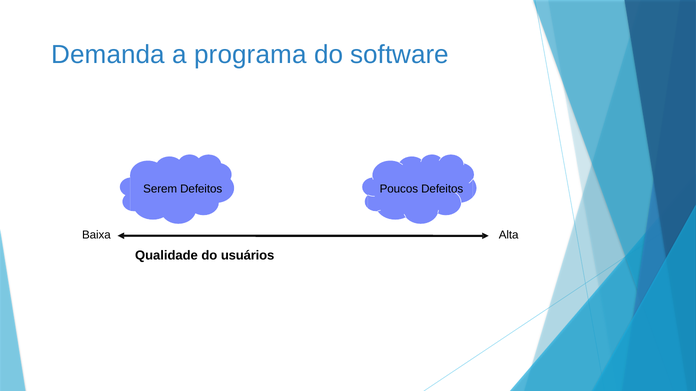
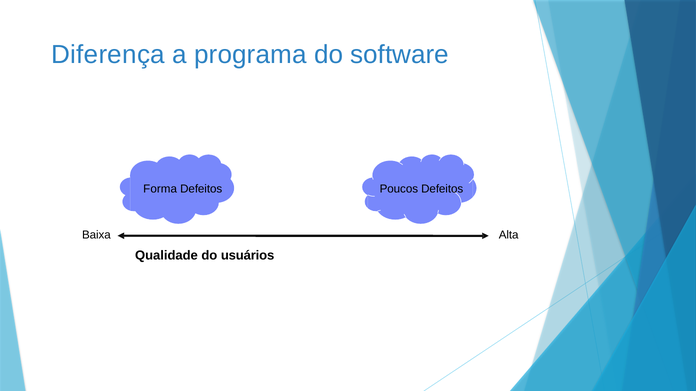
Demanda: Demanda -> Diferença (108, 55)
Serem: Serem -> Forma (160, 189)
